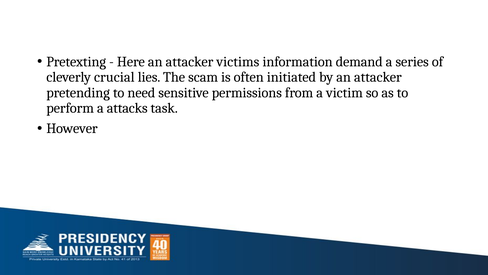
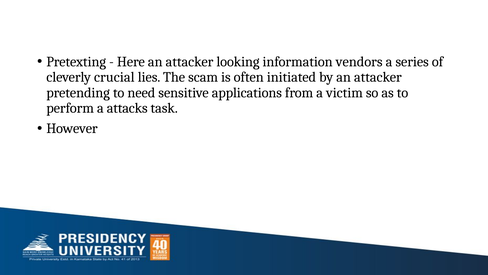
victims: victims -> looking (238, 62)
demand: demand -> vendors (359, 62)
permissions: permissions -> applications (247, 92)
